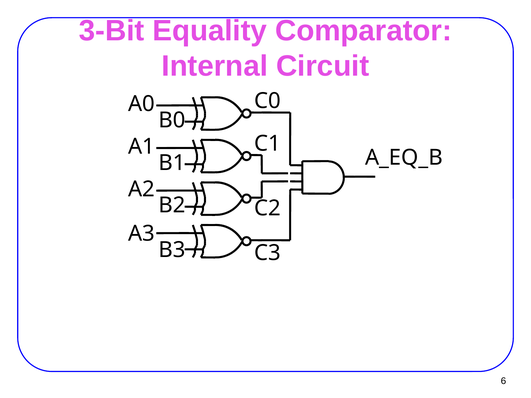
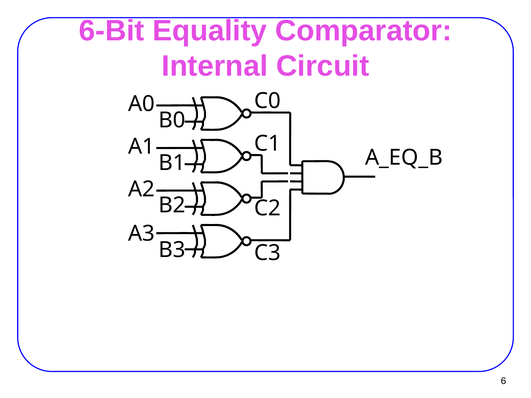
3-Bit: 3-Bit -> 6-Bit (112, 31)
